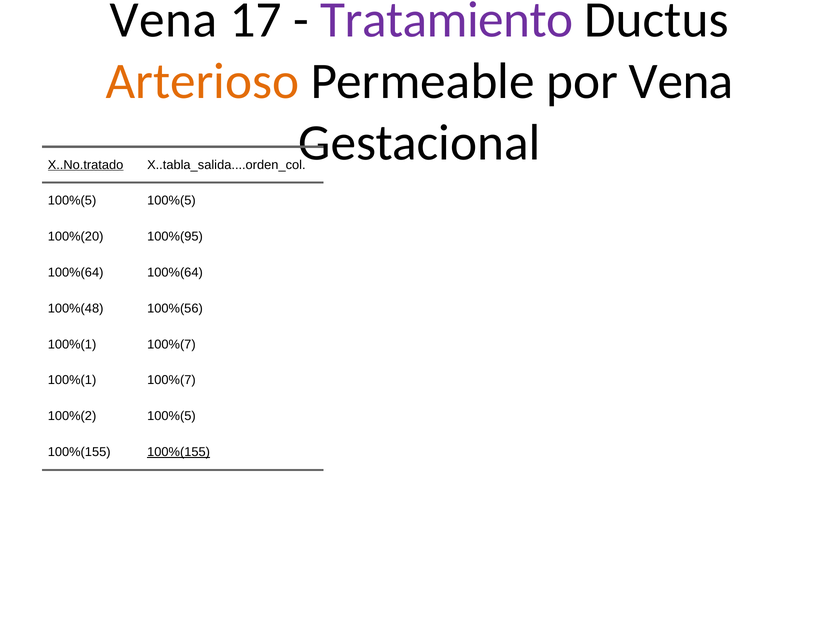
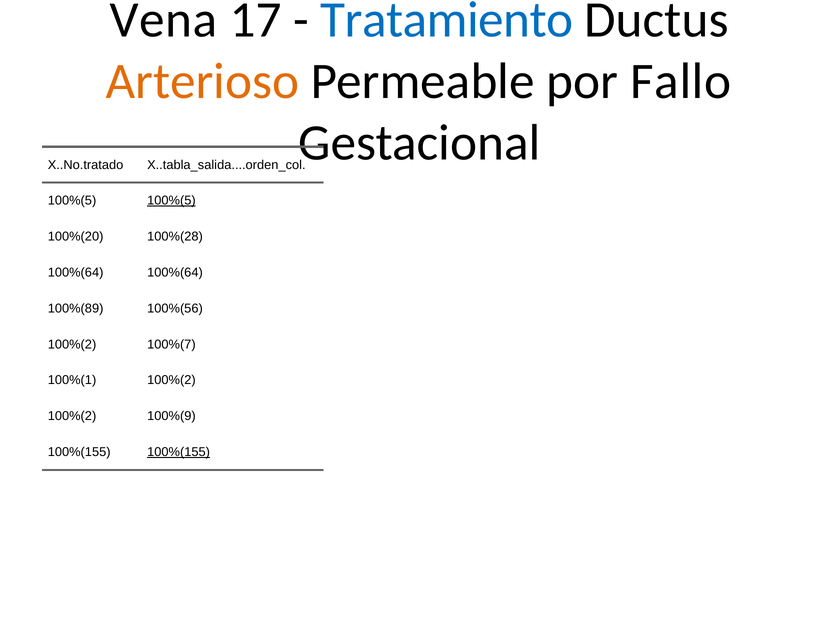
Tratamiento colour: purple -> blue (447, 20)
por Vena: Vena -> Fallo (681, 81)
X..No.tratado underline: present -> none (86, 165)
100%(5 underline: none -> present (171, 201)
100%(95: 100%(95 -> 100%(28 (175, 237)
100%(48: 100%(48 -> 100%(89 (76, 308)
100%(1: 100%(1 -> 100%(2 (72, 344)
100%(7: 100%(7 -> 100%(2 (171, 380)
100%(2 100%(5: 100%(5 -> 100%(9 (171, 416)
